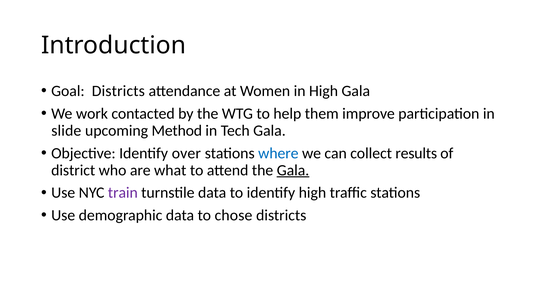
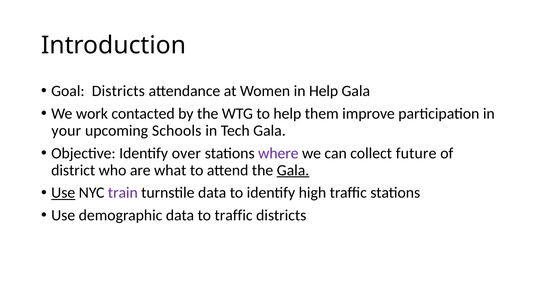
in High: High -> Help (324, 91)
slide: slide -> your (66, 131)
Method: Method -> Schools (177, 131)
where colour: blue -> purple (278, 153)
results: results -> future (416, 153)
Use underline: none -> present (63, 193)
to chose: chose -> traffic (234, 215)
